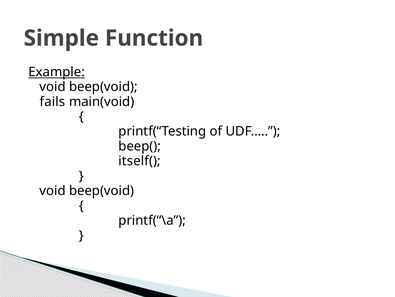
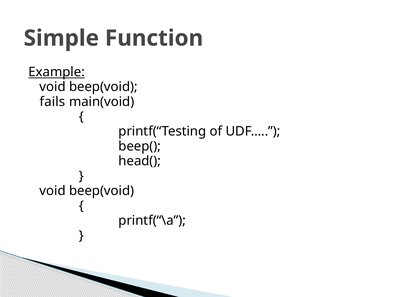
itself(: itself( -> head( (140, 161)
